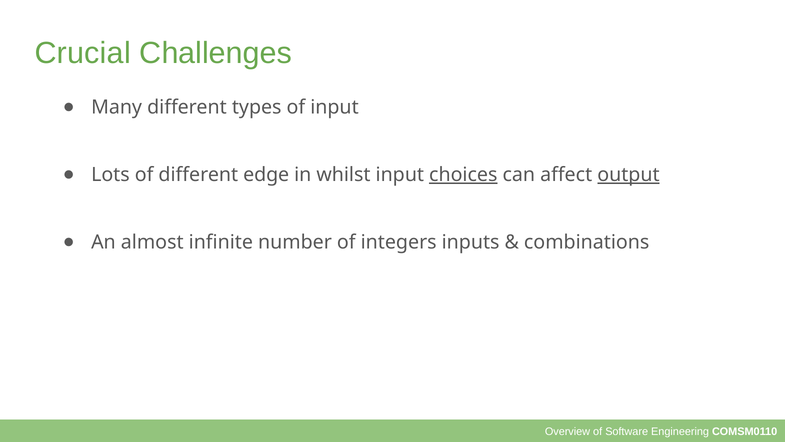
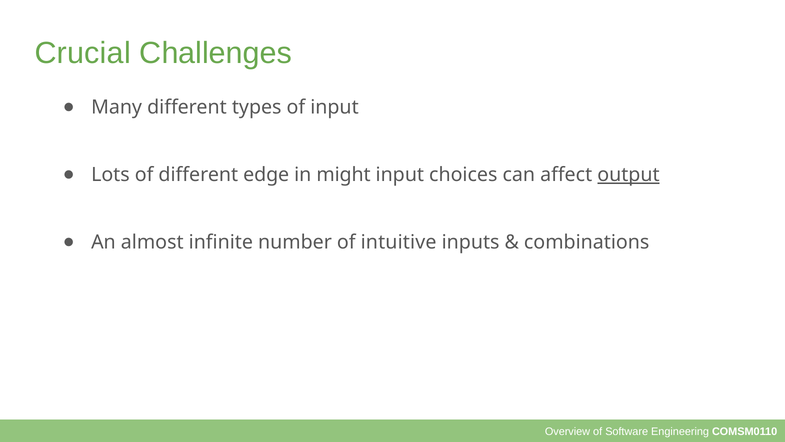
whilst: whilst -> might (344, 175)
choices underline: present -> none (463, 175)
integers: integers -> intuitive (399, 242)
